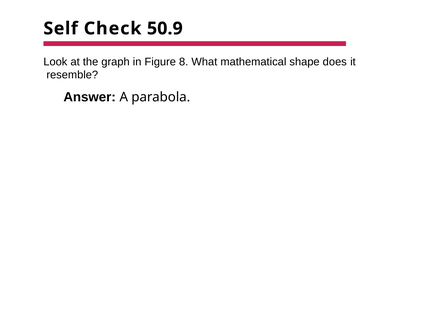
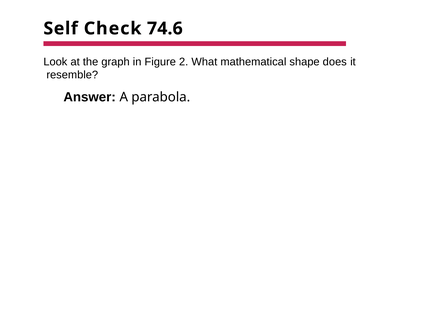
50.9: 50.9 -> 74.6 (165, 28)
8: 8 -> 2 (184, 62)
